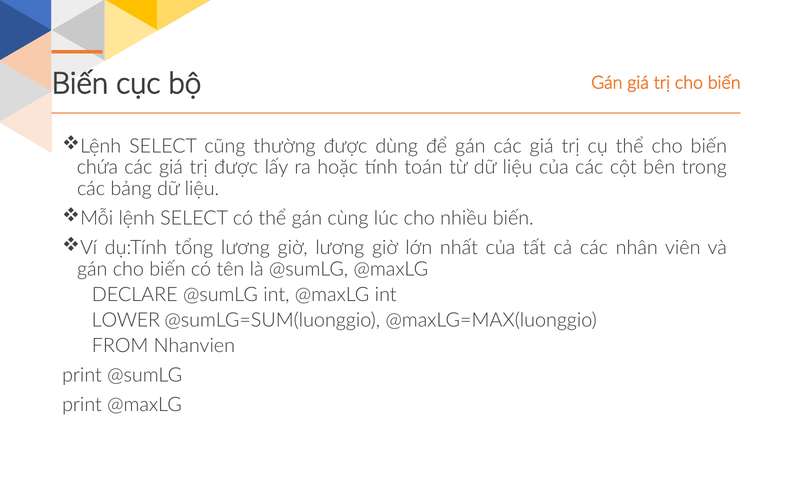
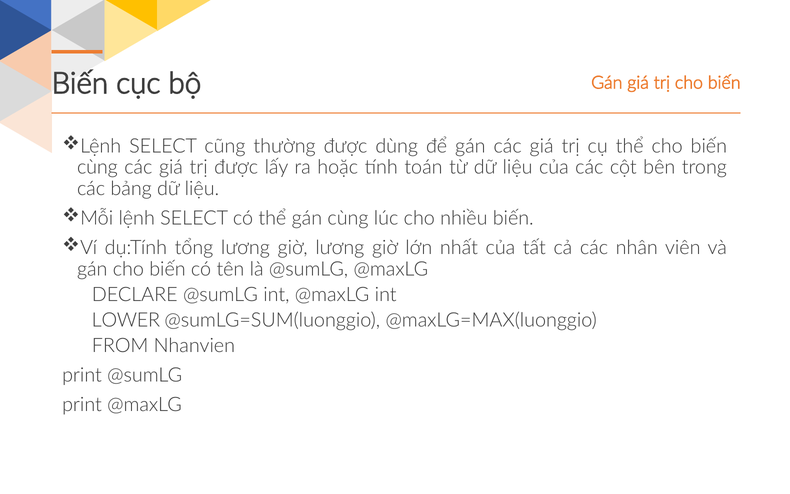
chứa: chứa -> cùng (97, 167)
